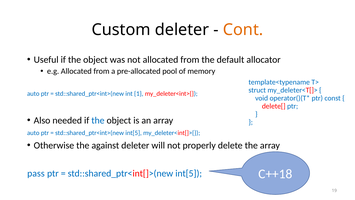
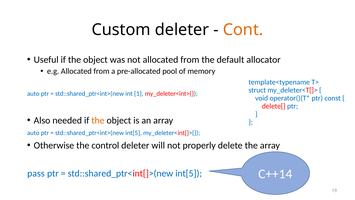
the colour: blue -> orange (98, 120)
against: against -> control (105, 145)
C++18: C++18 -> C++14 (275, 174)
